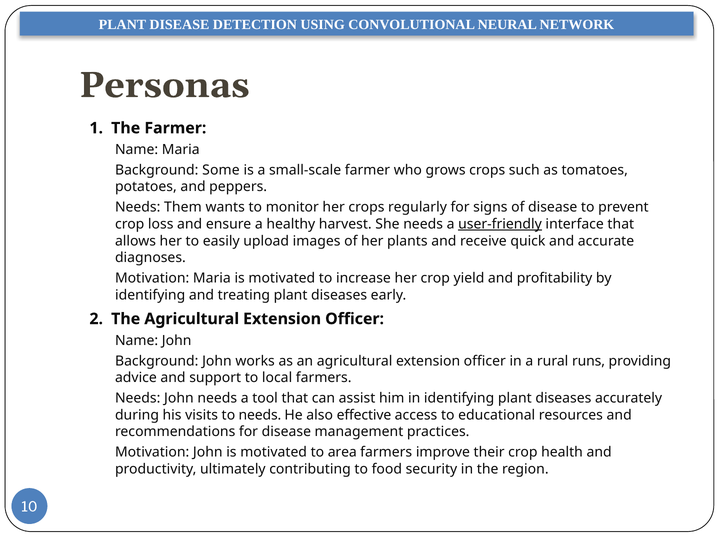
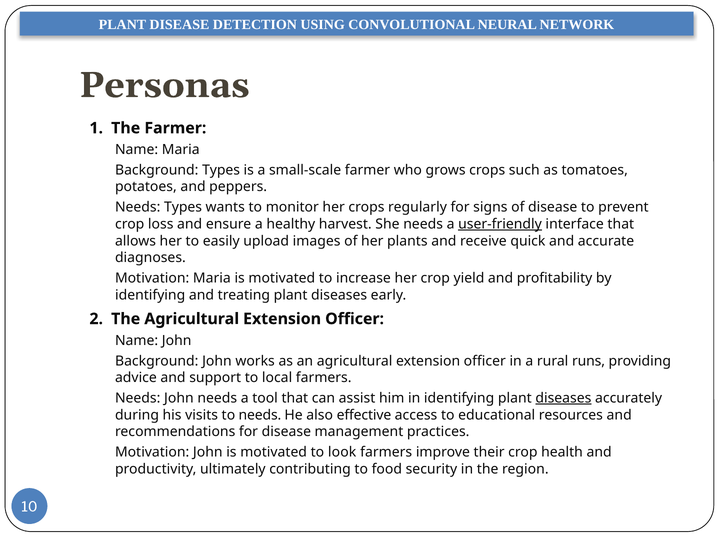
Background Some: Some -> Types (221, 170)
Needs Them: Them -> Types (183, 207)
diseases underline: none -> present (563, 398)
area: area -> look (342, 452)
